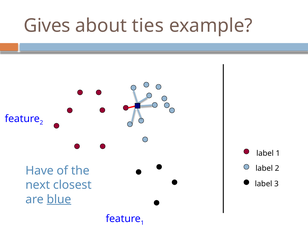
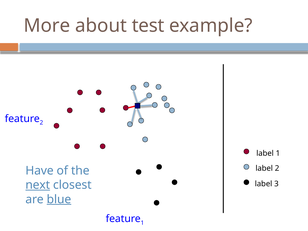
Gives: Gives -> More (47, 26)
ties: ties -> test (148, 26)
next underline: none -> present (38, 185)
